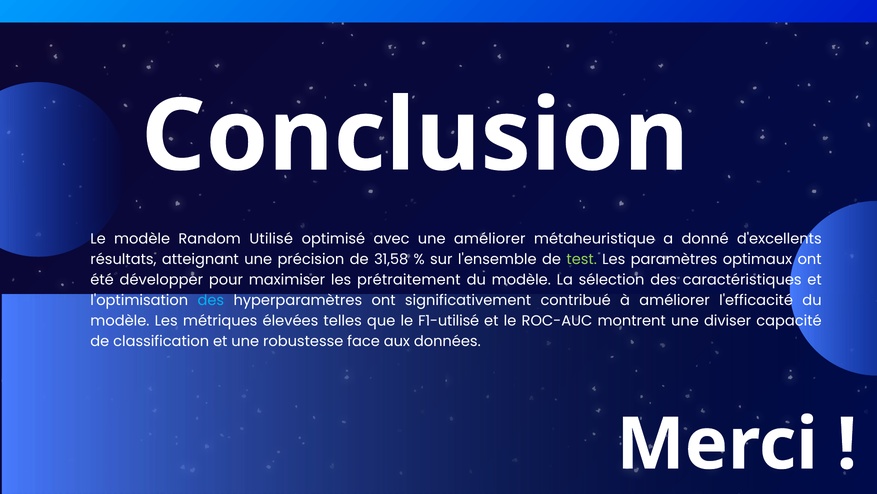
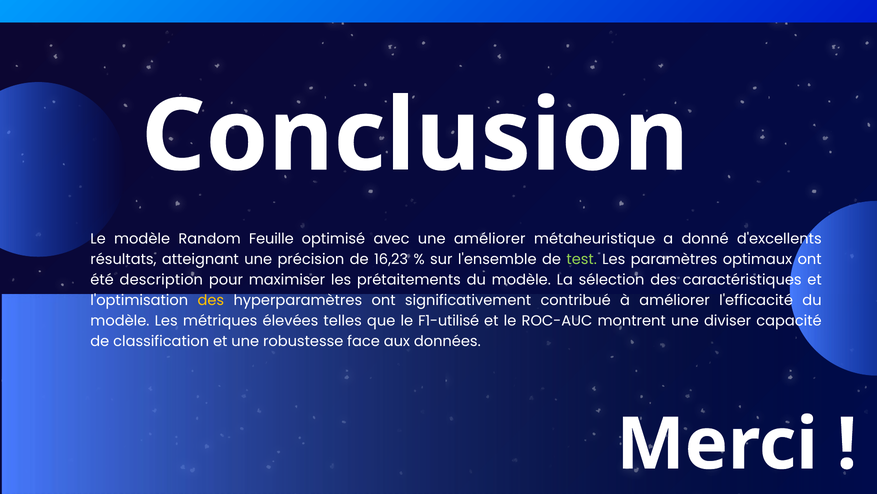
Utilisé: Utilisé -> Feuille (271, 238)
31,58: 31,58 -> 16,23 (391, 259)
développer: développer -> description (161, 279)
prétraitement: prétraitement -> prétaitements (409, 279)
des colour: light blue -> yellow (211, 300)
